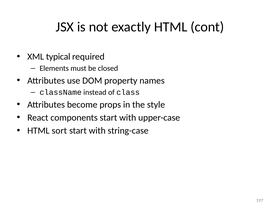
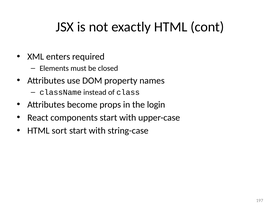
typical: typical -> enters (58, 57)
style: style -> login (156, 105)
